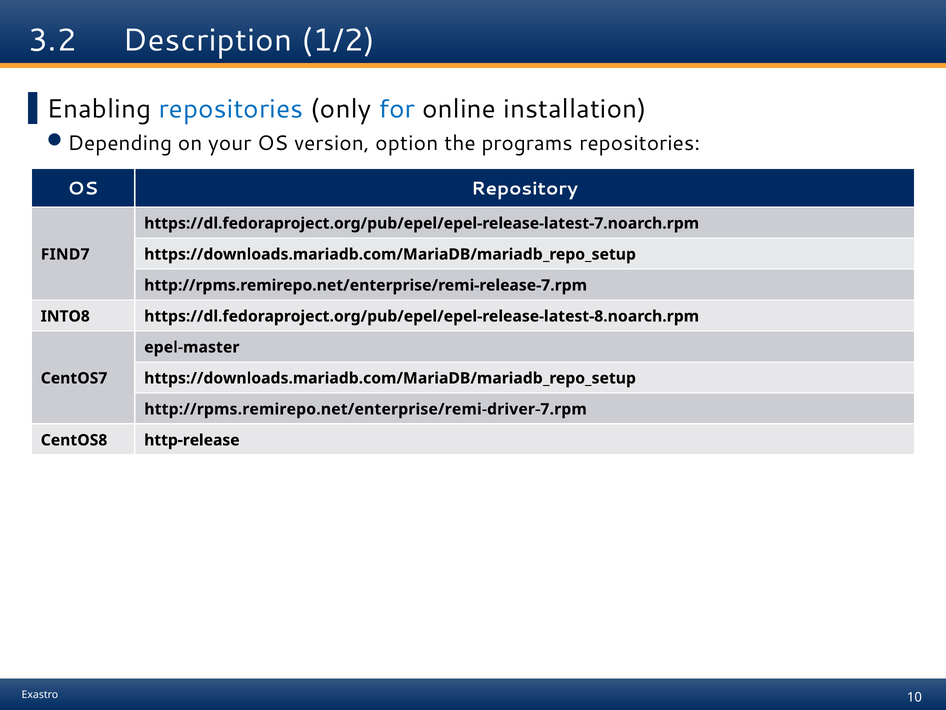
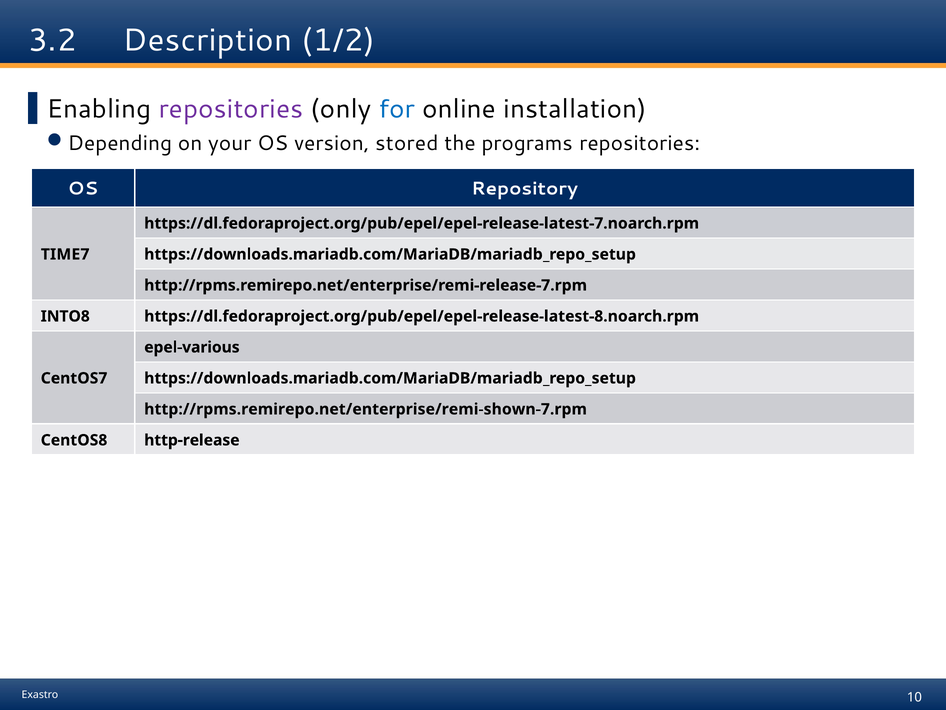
repositories colour: blue -> purple (231, 109)
option: option -> stored (407, 143)
FIND7: FIND7 -> TIME7 (65, 254)
epel-master: epel-master -> epel-various (192, 347)
http://rpms.remirepo.net/enterprise/remi-driver-7.rpm: http://rpms.remirepo.net/enterprise/remi-driver-7.rpm -> http://rpms.remirepo.net/enterprise/remi-shown-7.rpm (366, 409)
